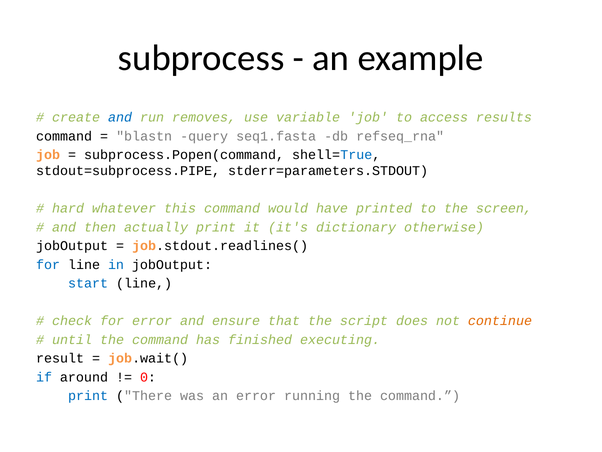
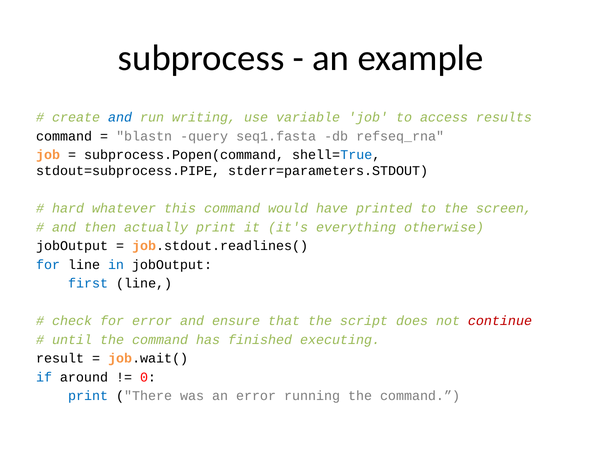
removes: removes -> writing (204, 117)
dictionary: dictionary -> everything (356, 227)
start: start -> first (88, 283)
continue colour: orange -> red (500, 321)
